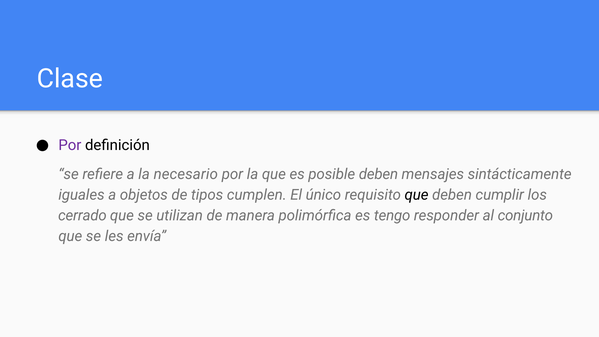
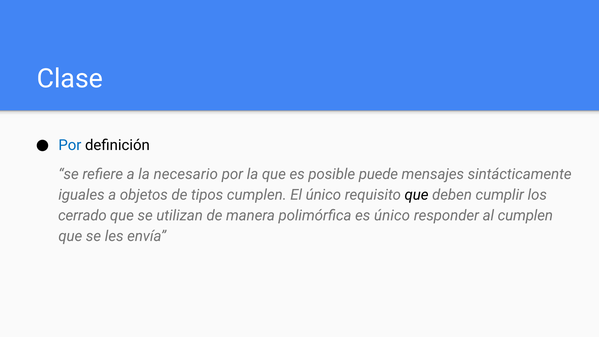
Por colour: purple -> blue (70, 145)
posible deben: deben -> puede (378, 174)
es tengo: tengo -> único (392, 216)
al conjunto: conjunto -> cumplen (525, 216)
